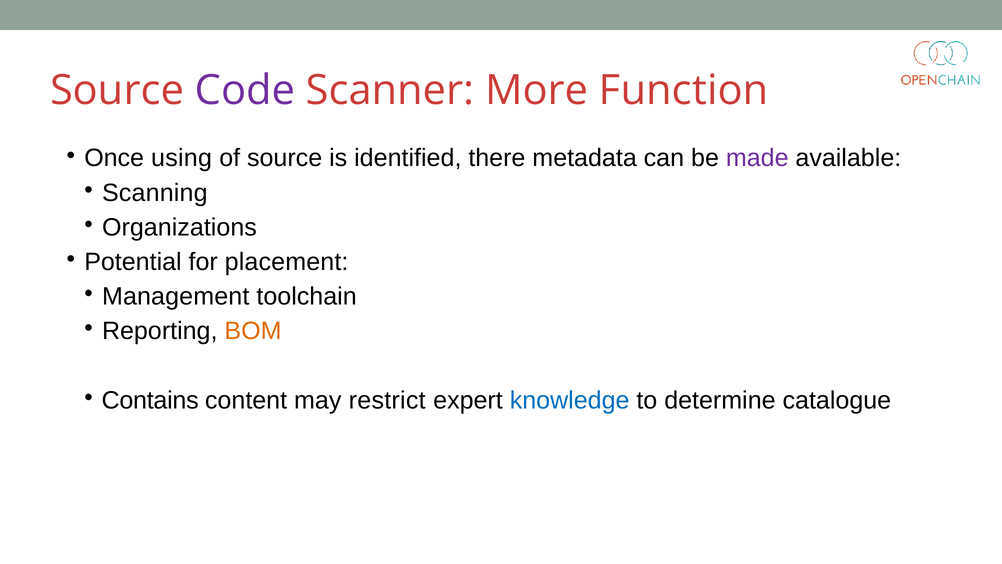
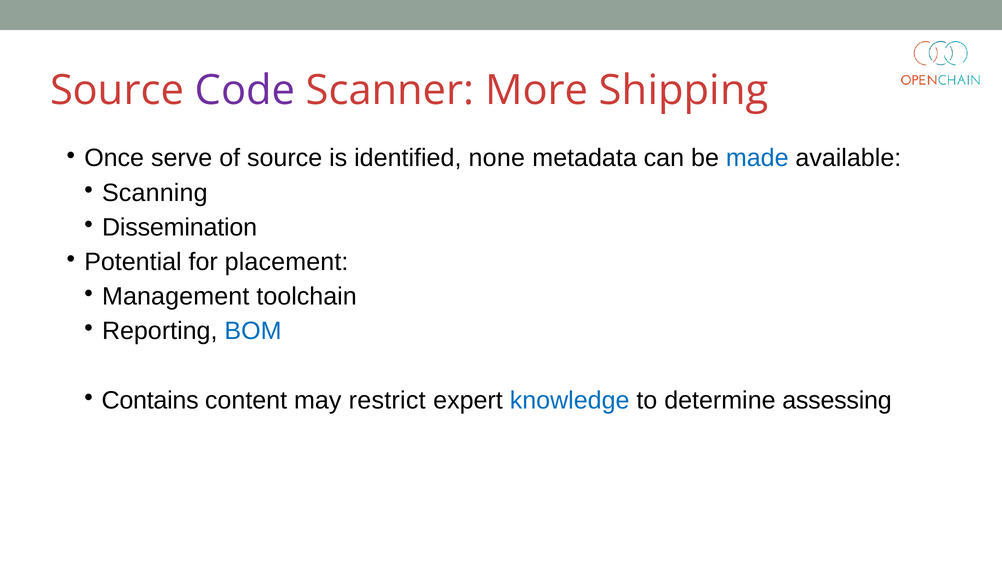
Function: Function -> Shipping (684, 90)
using: using -> serve (182, 158)
there: there -> none (497, 158)
made colour: purple -> blue (757, 158)
Organizations: Organizations -> Dissemination (180, 227)
BOM colour: orange -> blue (253, 331)
catalogue: catalogue -> assessing (837, 400)
